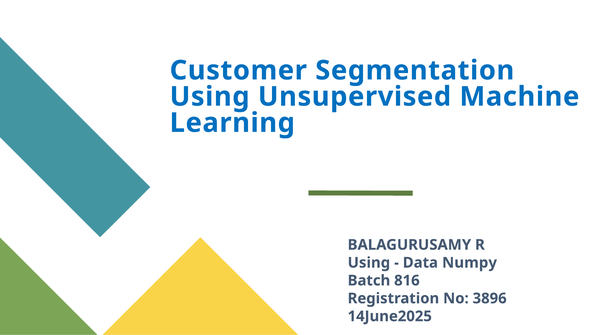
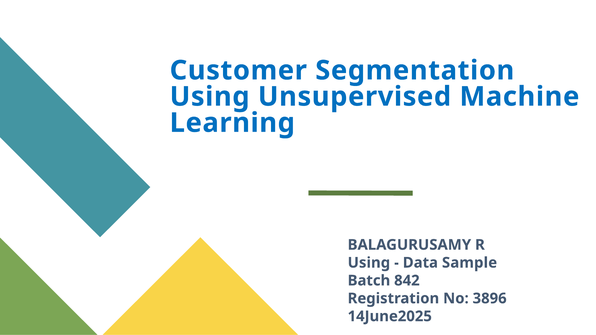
Numpy: Numpy -> Sample (470, 263)
816: 816 -> 842 (407, 281)
